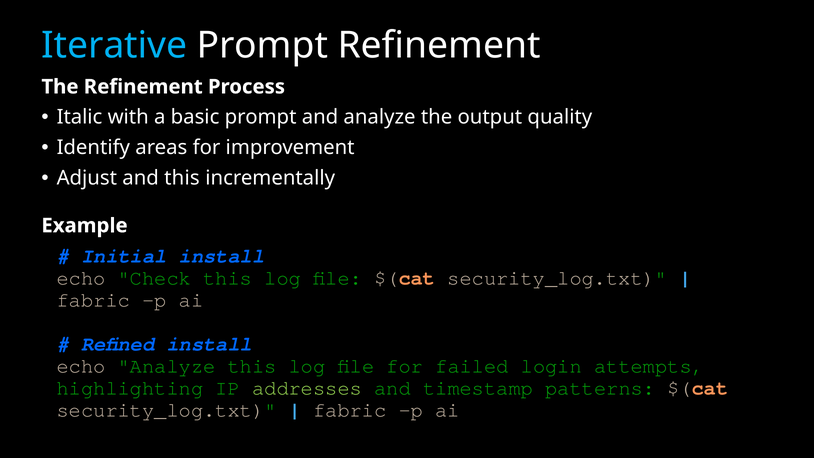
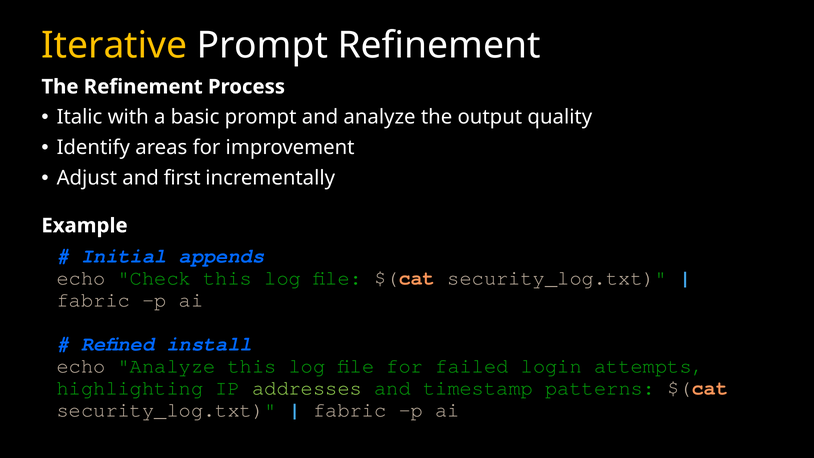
Iterative colour: light blue -> yellow (114, 45)
and this: this -> first (182, 178)
Initial install: install -> appends (222, 256)
